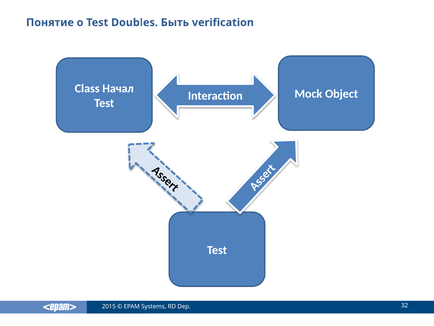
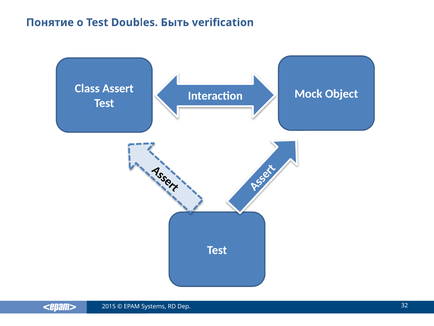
Начал: Начал -> Assert (118, 89)
